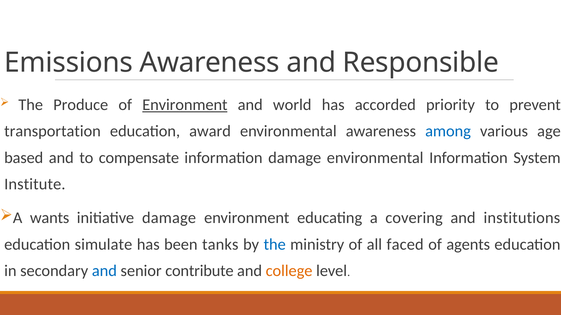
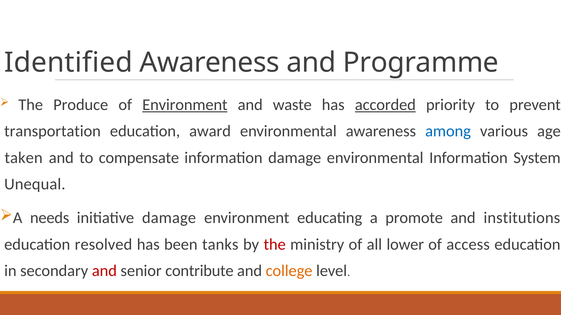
Emissions: Emissions -> Identified (68, 63)
Responsible: Responsible -> Programme (421, 63)
world: world -> waste (292, 105)
accorded underline: none -> present (385, 105)
based: based -> taken (24, 158)
Institute: Institute -> Unequal (35, 184)
wants: wants -> needs (50, 218)
covering: covering -> promote (414, 218)
simulate: simulate -> resolved (103, 245)
the colour: blue -> red (275, 245)
faced: faced -> lower (405, 245)
agents: agents -> access (468, 245)
and colour: blue -> red (104, 271)
